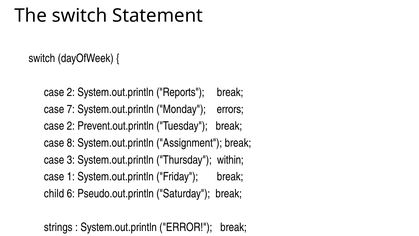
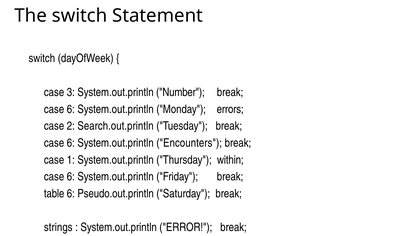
2: 2 -> 3 (71, 92)
Reports: Reports -> Number (180, 92)
7: 7 -> 6 (71, 109)
Prevent.out.println: Prevent.out.println -> Search.out.println (116, 126)
8: 8 -> 6 (71, 143)
Assignment: Assignment -> Encounters (189, 143)
3: 3 -> 1 (71, 160)
1: 1 -> 6 (71, 177)
child: child -> table (54, 193)
